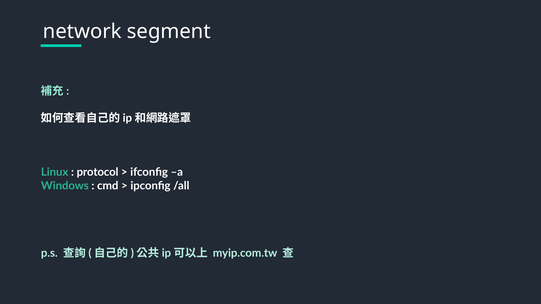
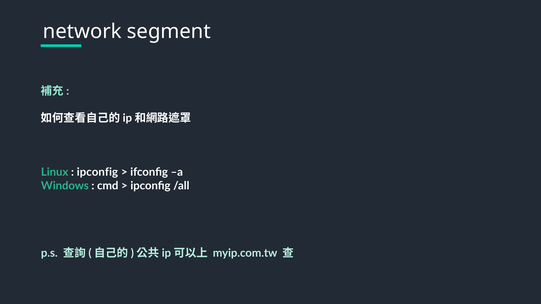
protocol: protocol -> ipconfig (97, 172)
